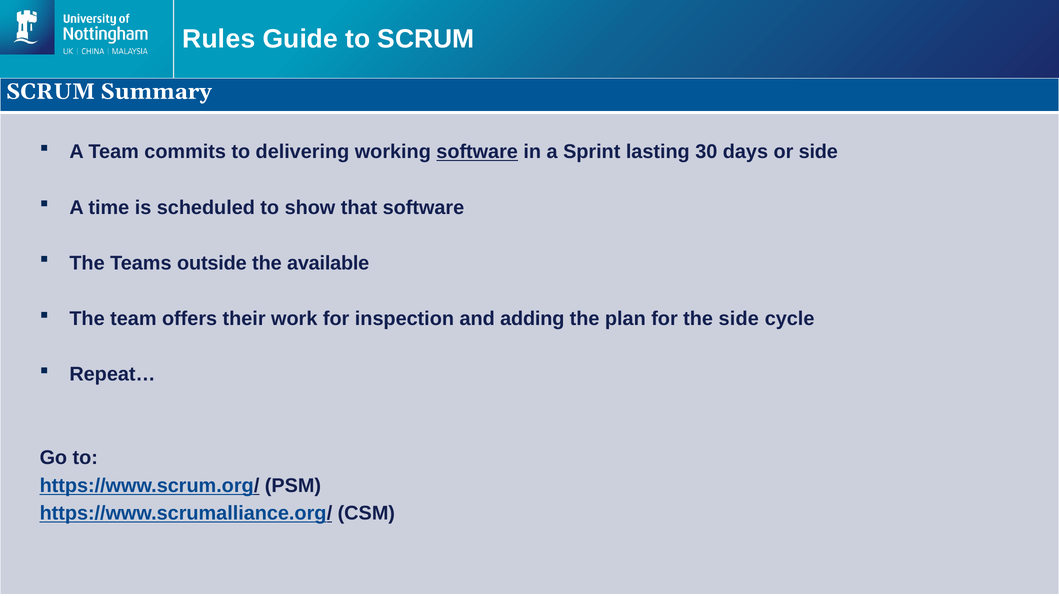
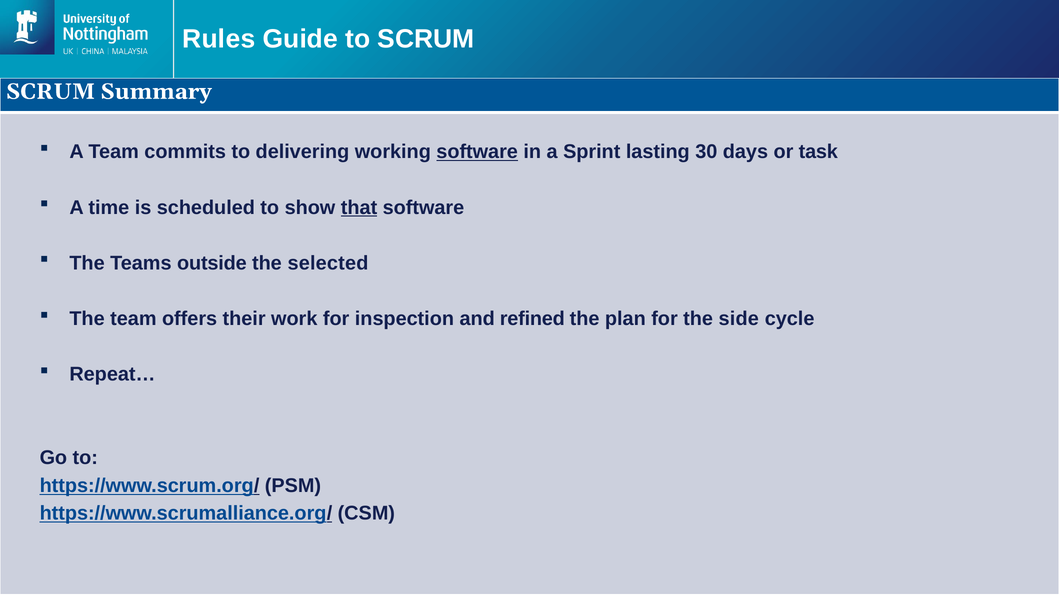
or side: side -> task (818, 152)
that underline: none -> present (359, 207)
available: available -> selected (328, 263)
adding: adding -> refined (532, 319)
